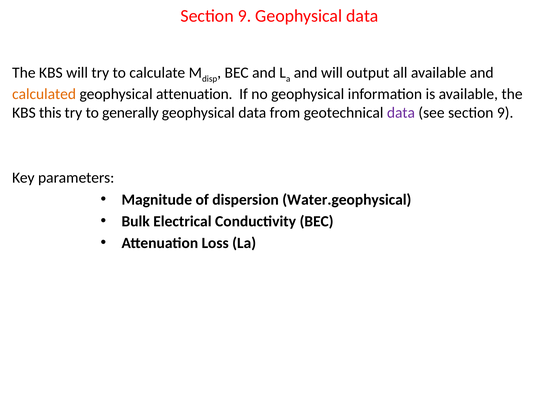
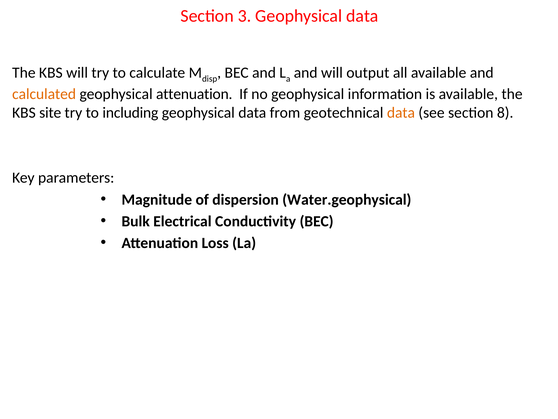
9: 9 -> 3 (245, 16)
this: this -> site (50, 113)
generally: generally -> including (130, 113)
data colour: purple -> orange (401, 113)
see section 9: 9 -> 8 (505, 113)
